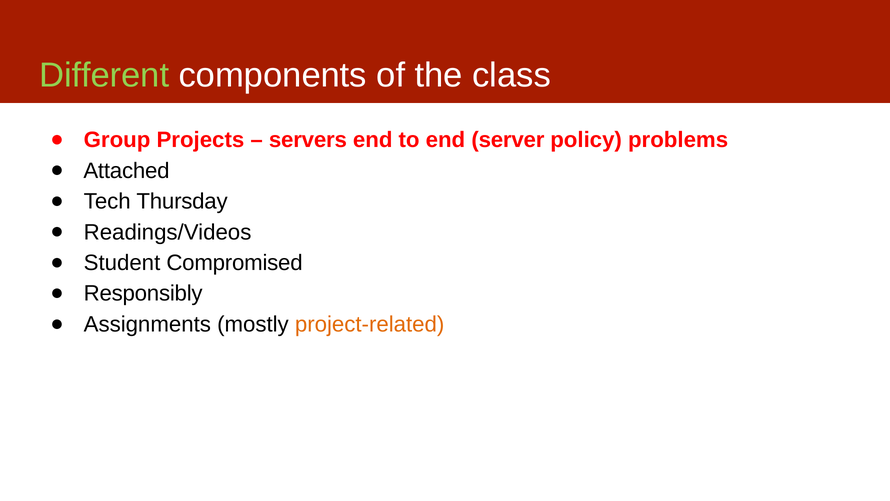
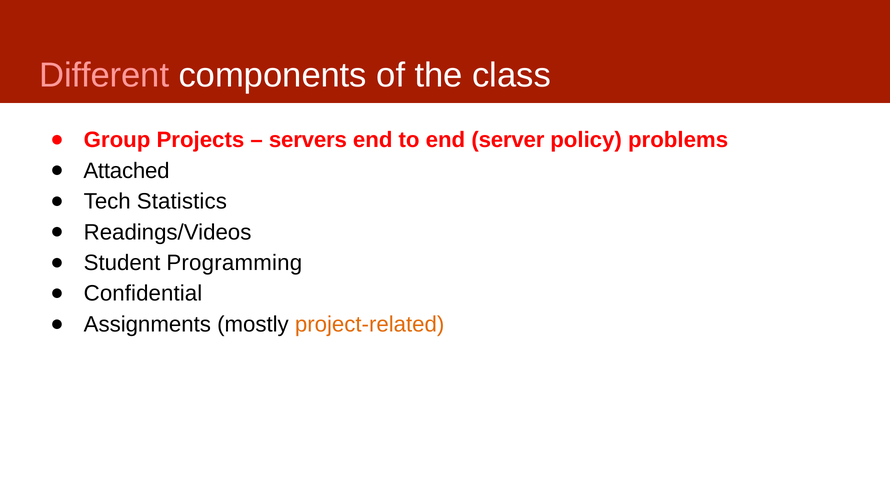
Different colour: light green -> pink (104, 75)
Thursday: Thursday -> Statistics (182, 201)
Compromised: Compromised -> Programming (234, 263)
Responsibly: Responsibly -> Confidential (143, 293)
